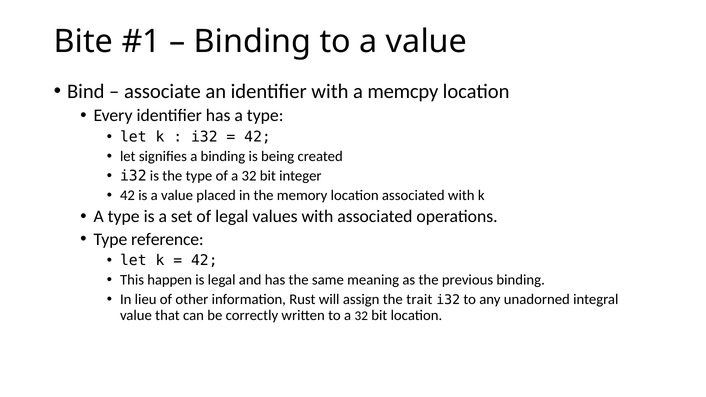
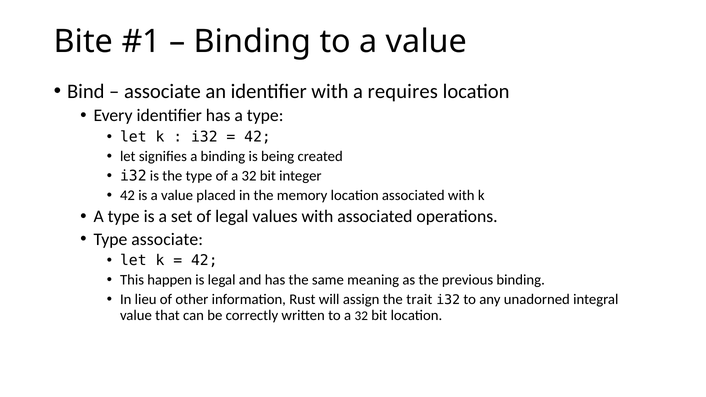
memcpy: memcpy -> requires (403, 91)
Type reference: reference -> associate (167, 239)
